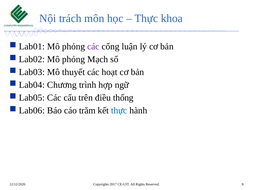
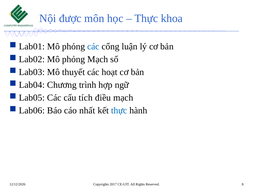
trách: trách -> được (70, 18)
các colour: purple -> blue (93, 46)
trên: trên -> tích (86, 98)
điều thống: thống -> mạch (123, 98)
trăm: trăm -> nhất (87, 110)
